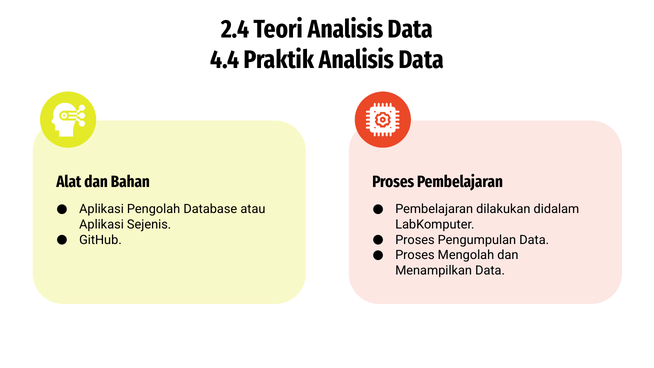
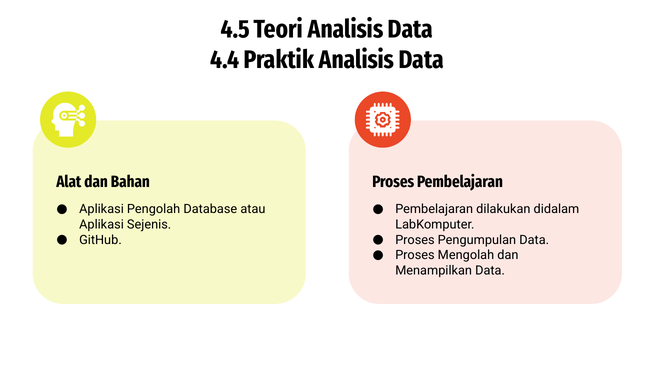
2.4: 2.4 -> 4.5 (235, 29)
